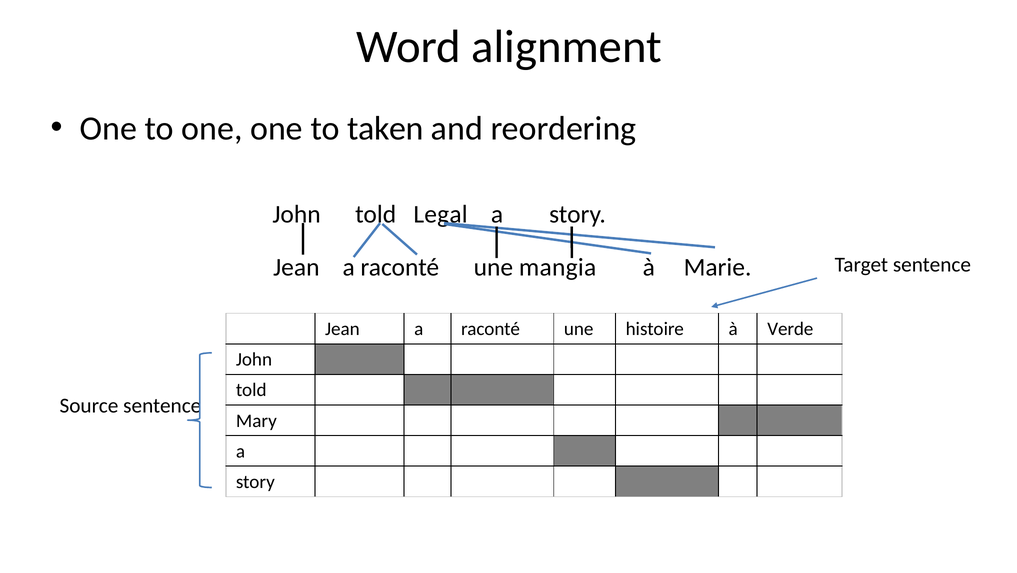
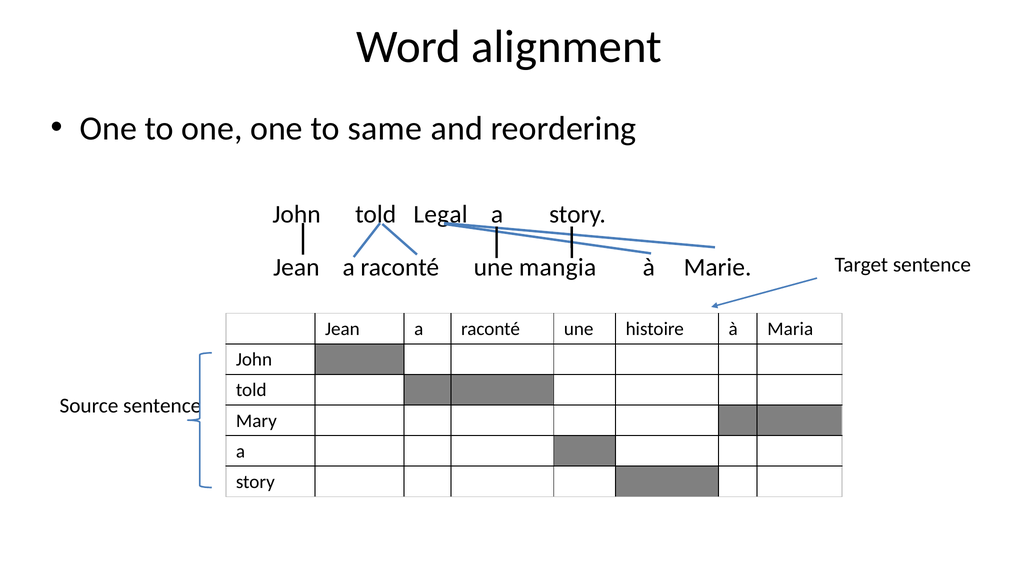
taken: taken -> same (385, 129)
Verde: Verde -> Maria (790, 329)
